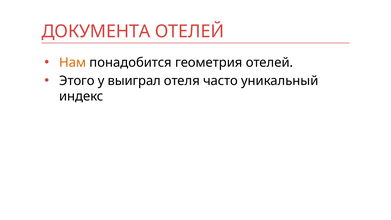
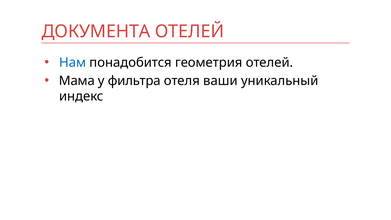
Нам colour: orange -> blue (73, 62)
Этого: Этого -> Мама (77, 81)
выиграл: выиграл -> фильтра (134, 81)
часто: часто -> ваши (220, 81)
